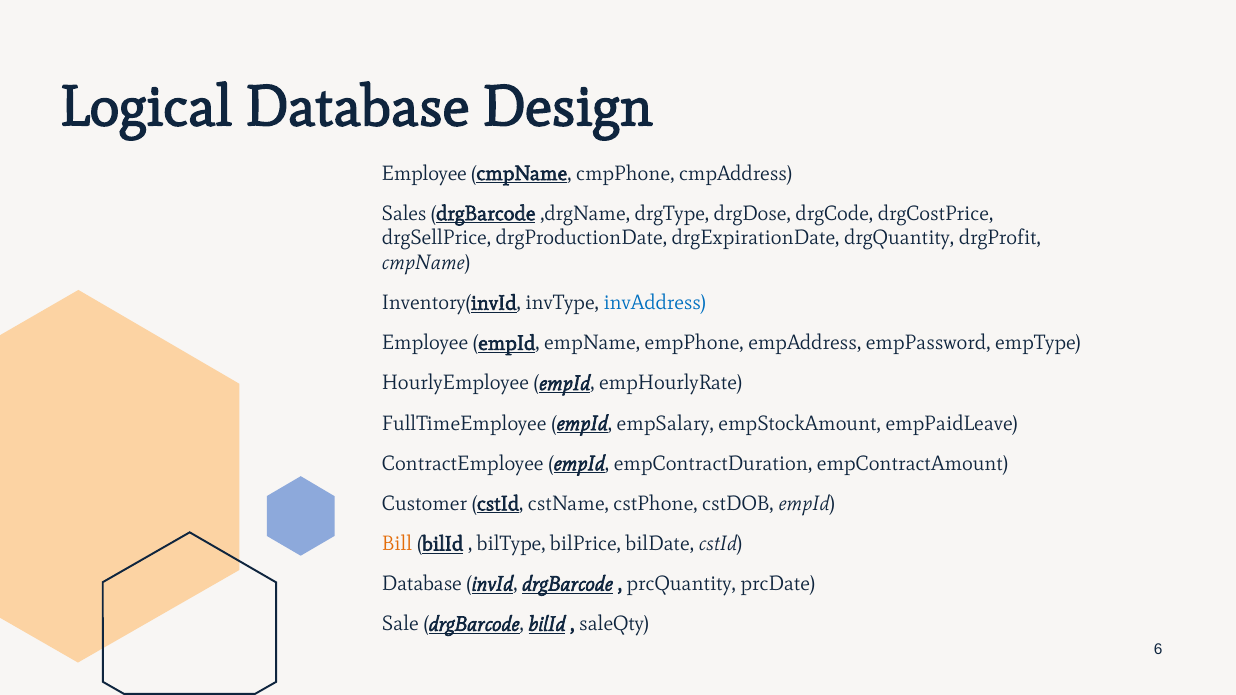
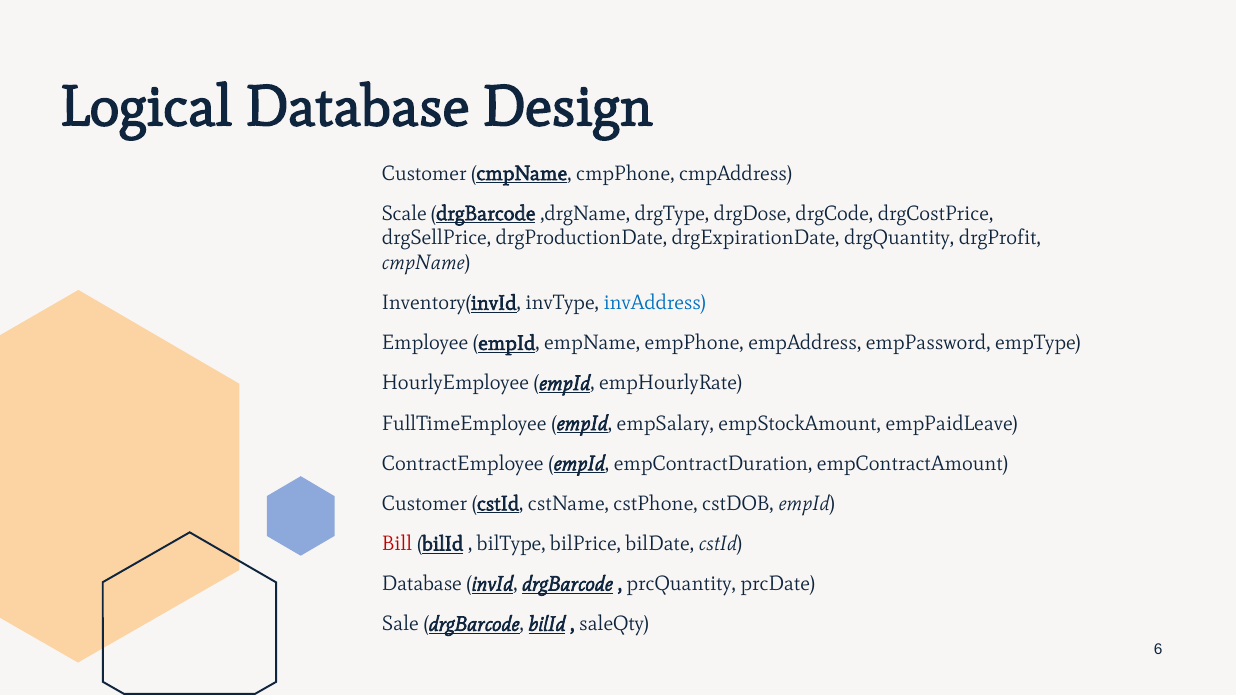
Employee: Employee -> Customer (424, 173)
Sales: Sales -> Scale (404, 213)
Bill colour: orange -> red (397, 544)
